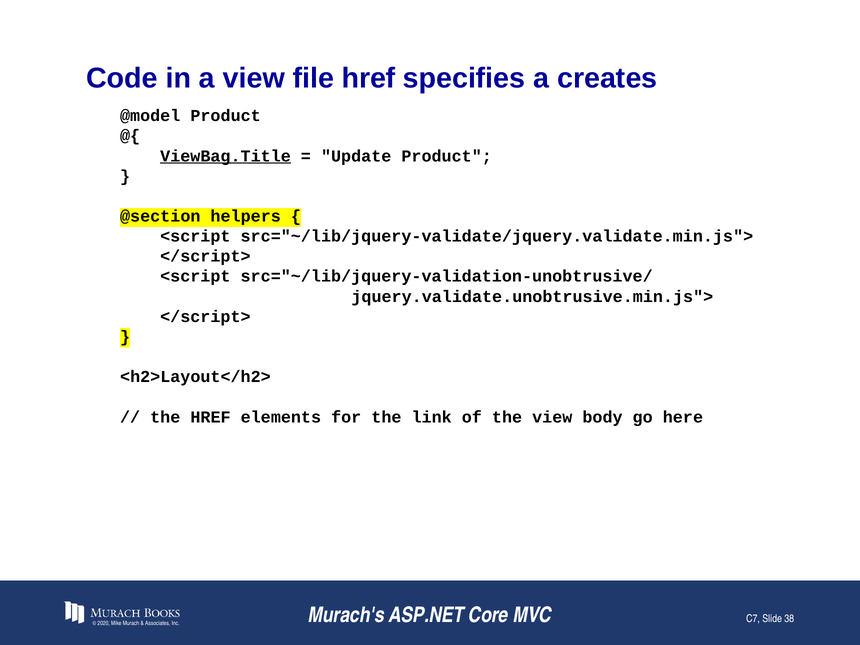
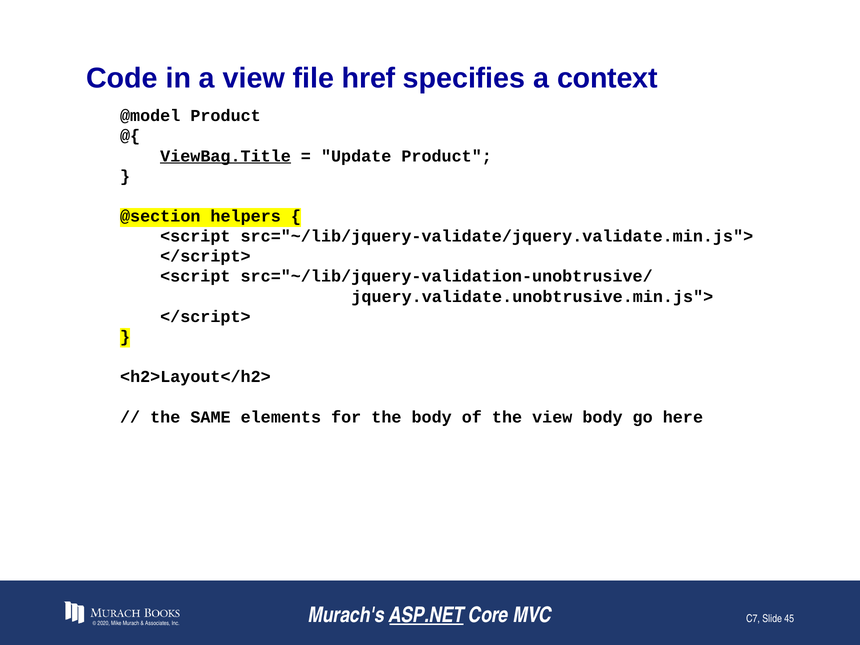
creates: creates -> context (607, 78)
the HREF: HREF -> SAME (211, 417)
the link: link -> body (432, 417)
ASP.NET underline: none -> present (426, 615)
38: 38 -> 45 (789, 619)
